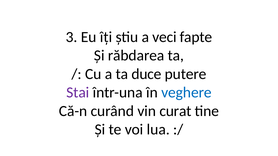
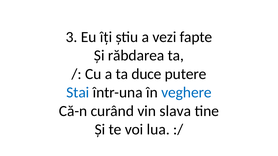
veci: veci -> vezi (164, 37)
Stai colour: purple -> blue (78, 93)
curat: curat -> slava (175, 111)
